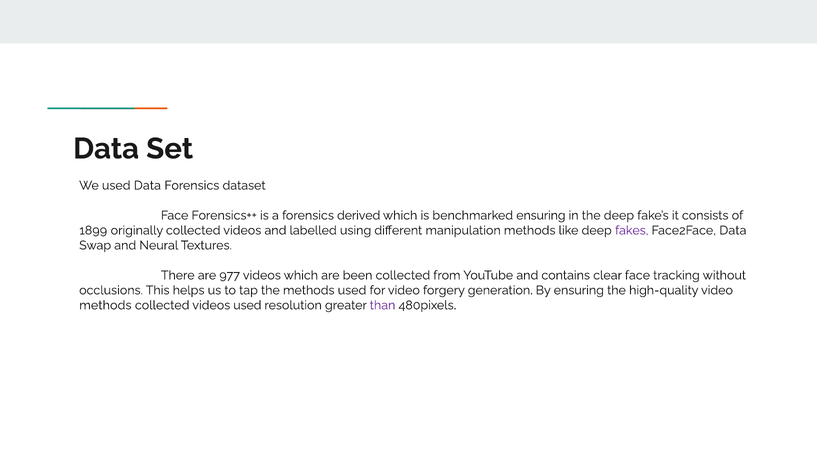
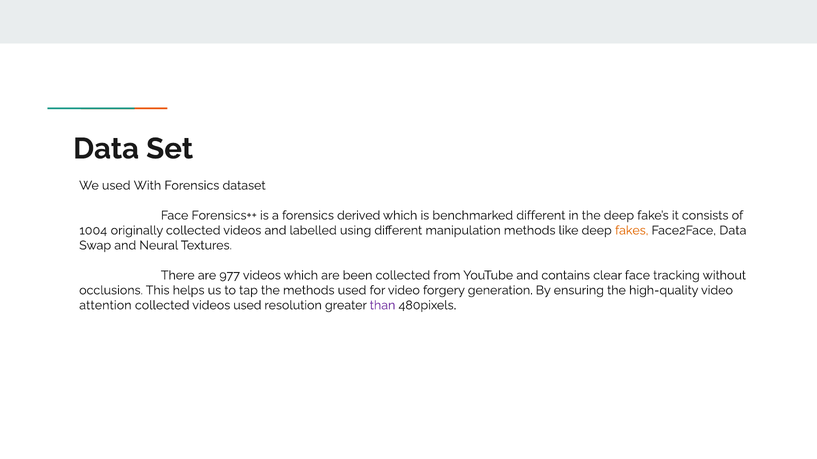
used Data: Data -> With (147, 186)
benchmarked ensuring: ensuring -> different (541, 216)
1899: 1899 -> 1004 (93, 231)
fakes colour: purple -> orange (632, 231)
methods: methods -> attention (105, 306)
